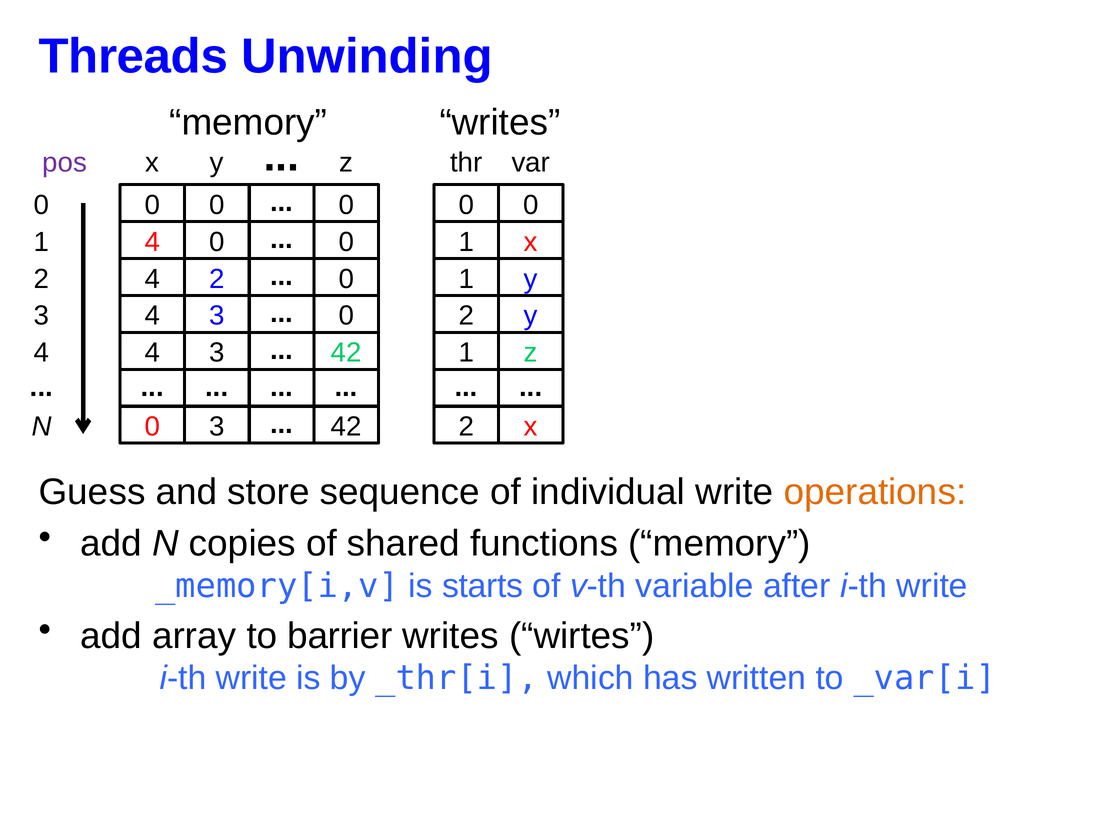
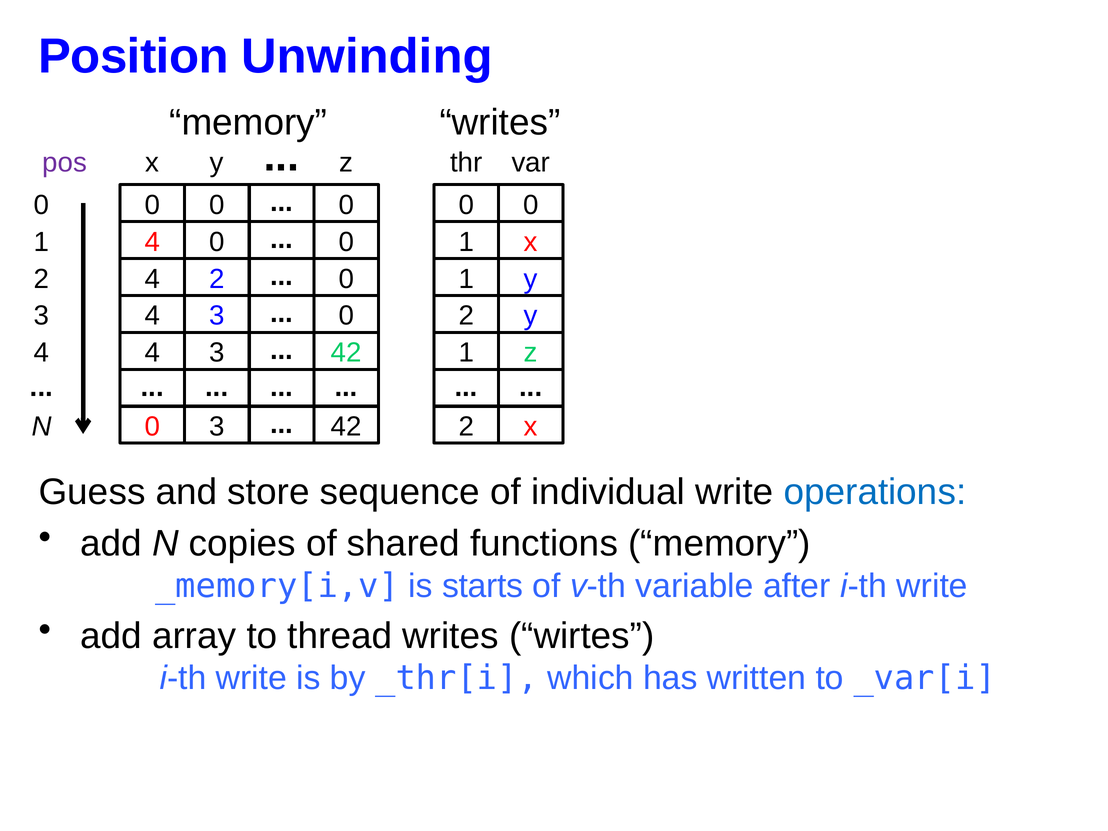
Threads: Threads -> Position (133, 56)
operations colour: orange -> blue (875, 492)
barrier: barrier -> thread (340, 636)
